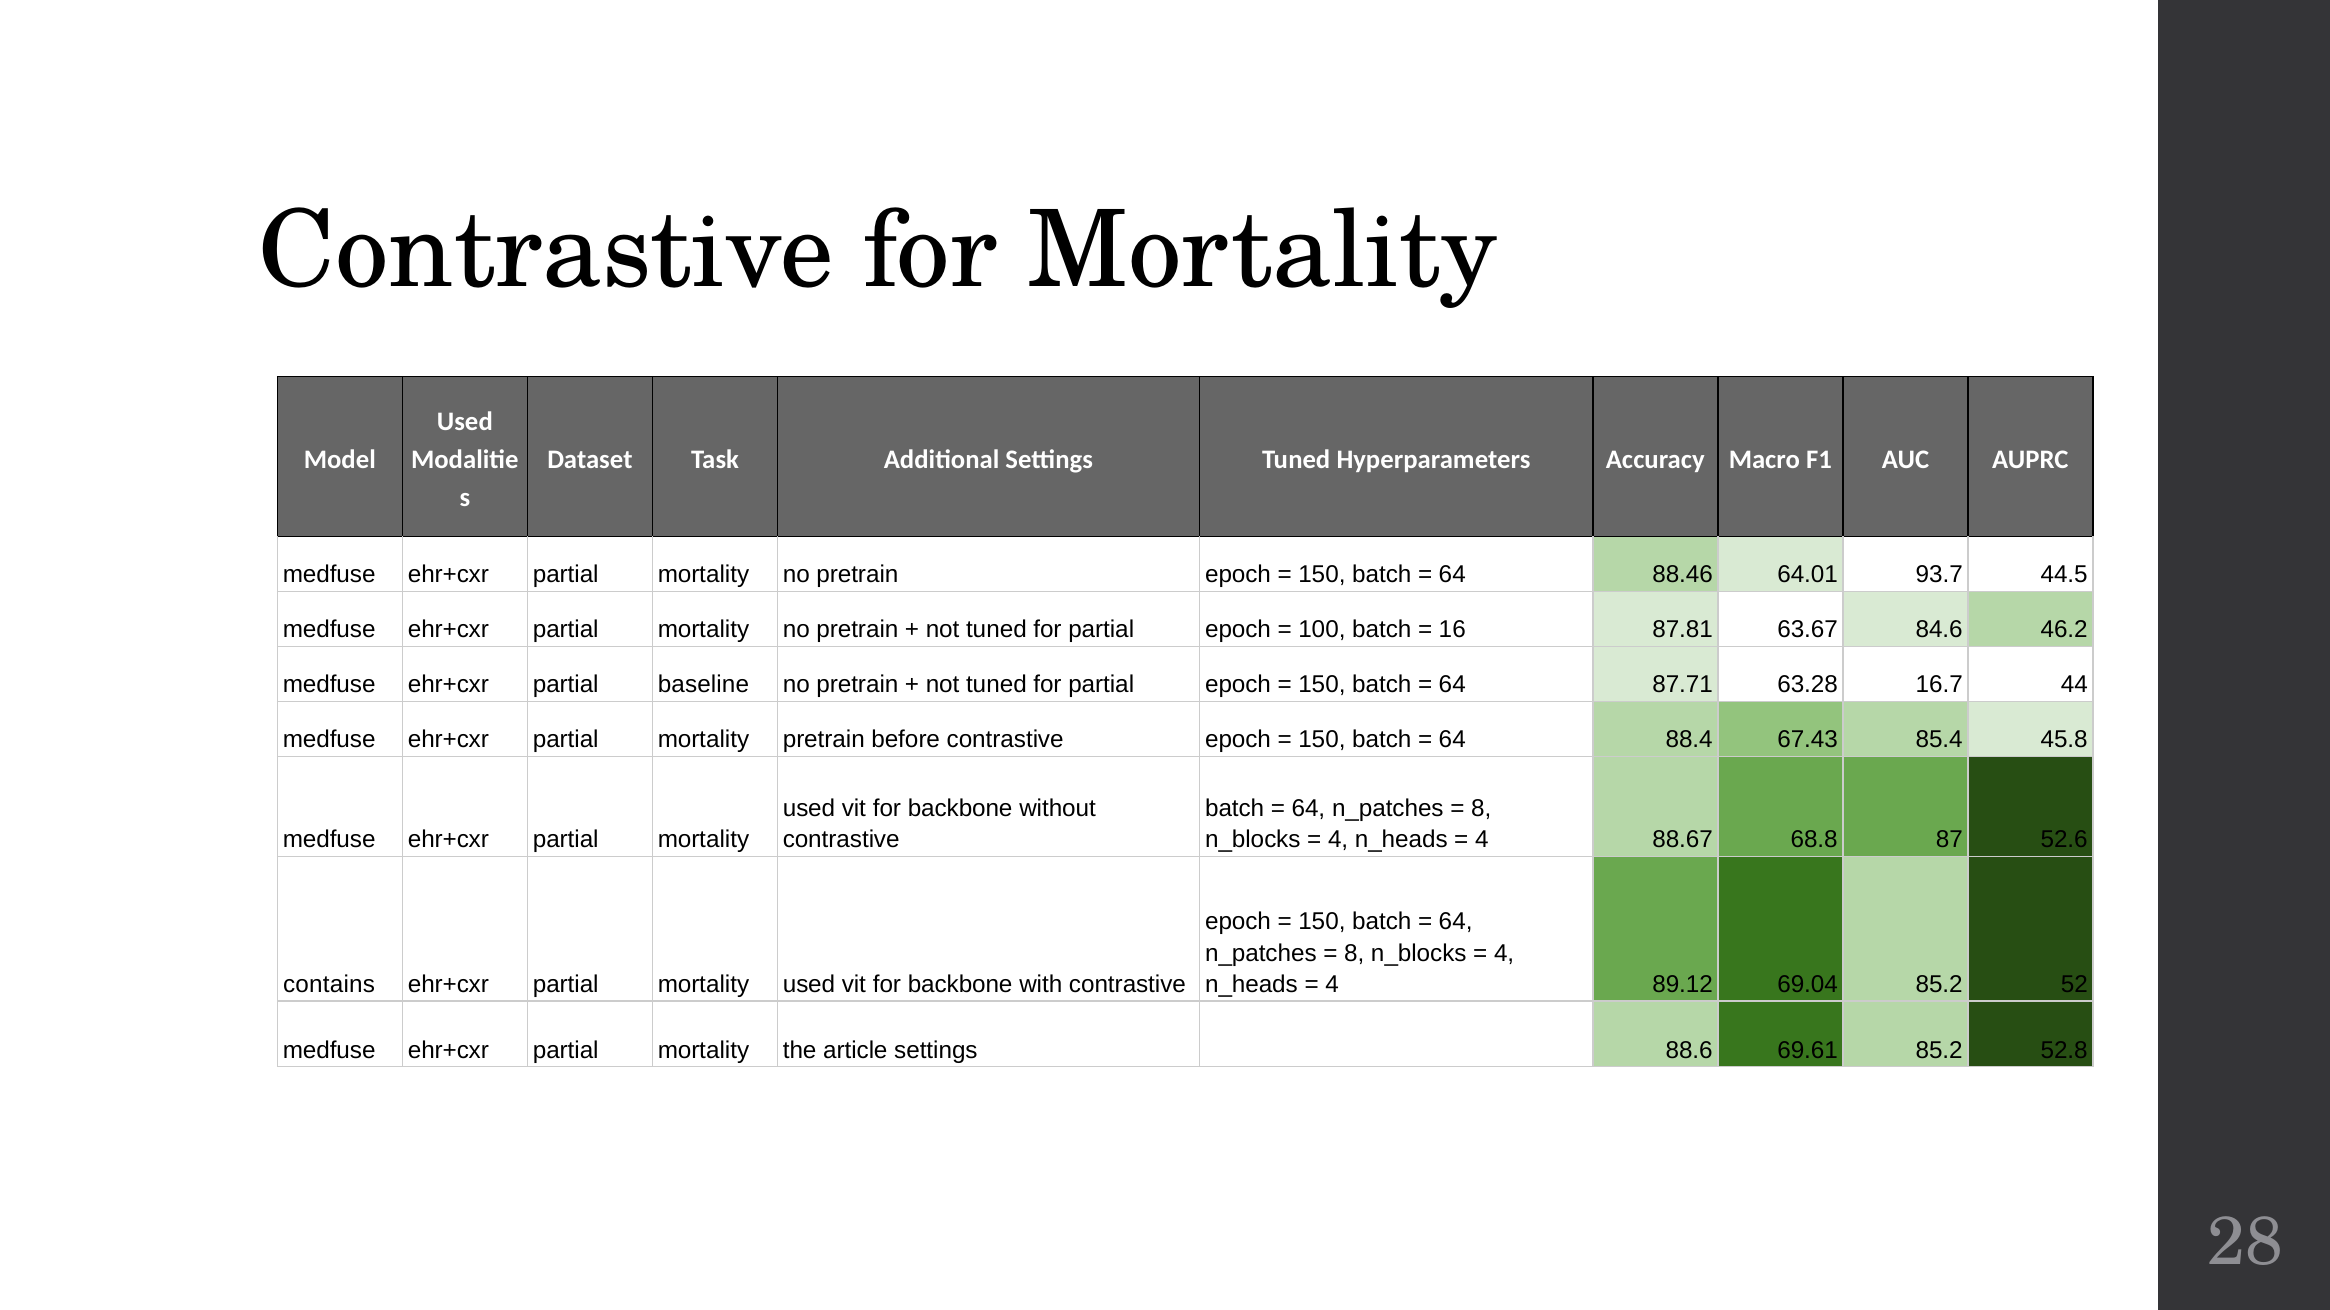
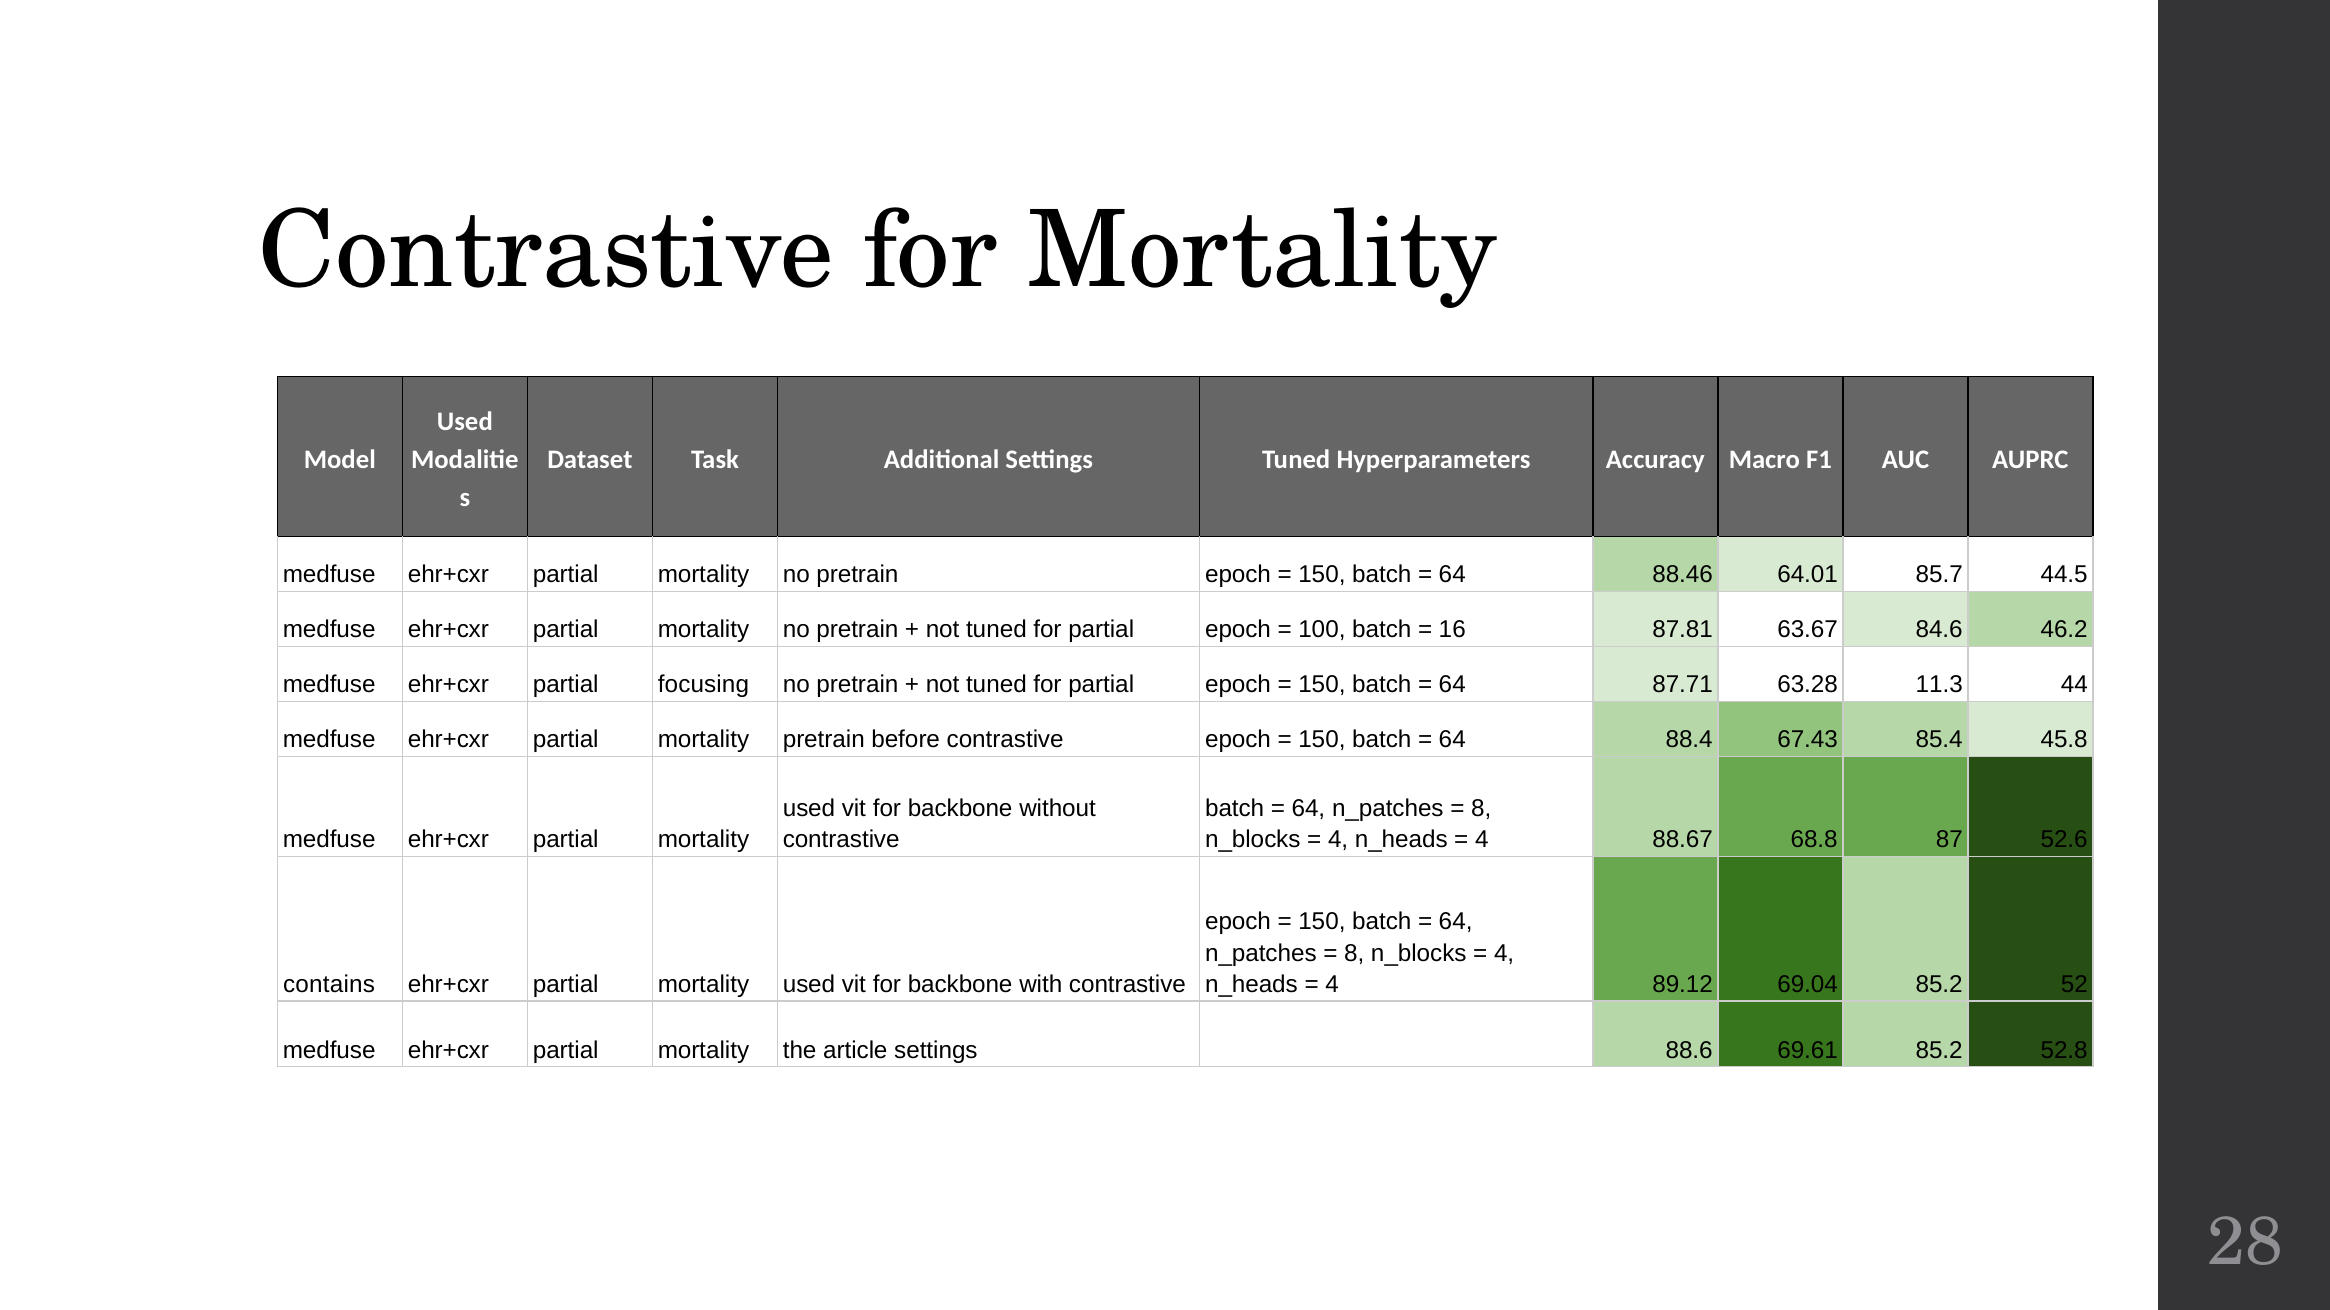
93.7: 93.7 -> 85.7 (1939, 575)
baseline: baseline -> focusing (703, 685)
16.7: 16.7 -> 11.3 (1939, 685)
